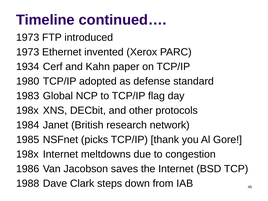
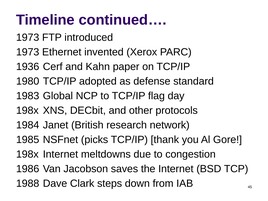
1934: 1934 -> 1936 (28, 67)
